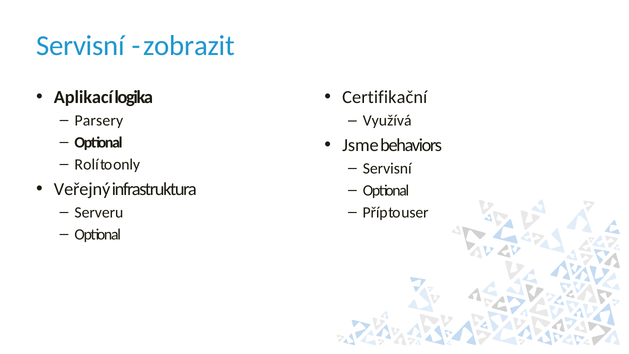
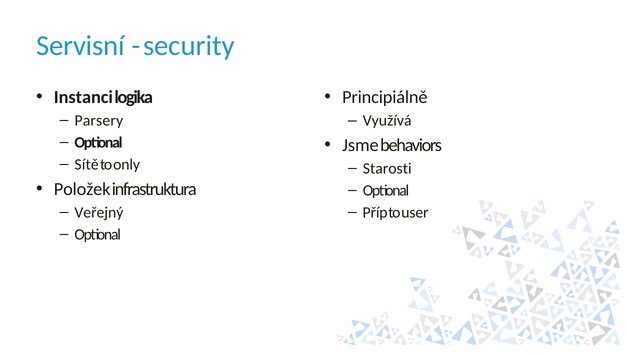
zobrazit: zobrazit -> security (189, 46)
Aplikací: Aplikací -> Instanci (83, 97)
Certifikační: Certifikační -> Principiálně (385, 97)
Rolí: Rolí -> Sítě (87, 165)
Servisní: Servisní -> Starosti (387, 168)
Veřejný: Veřejný -> Položek (82, 189)
Serveru: Serveru -> Veřejný (99, 212)
